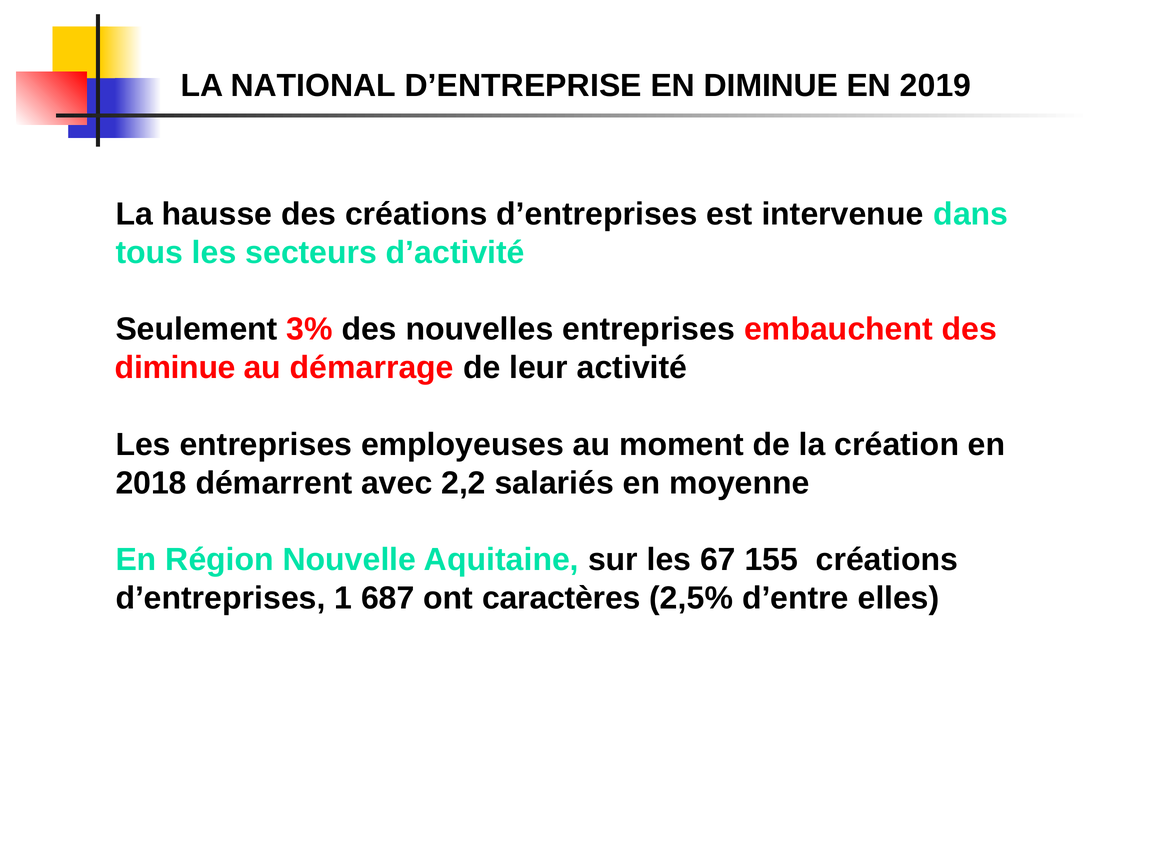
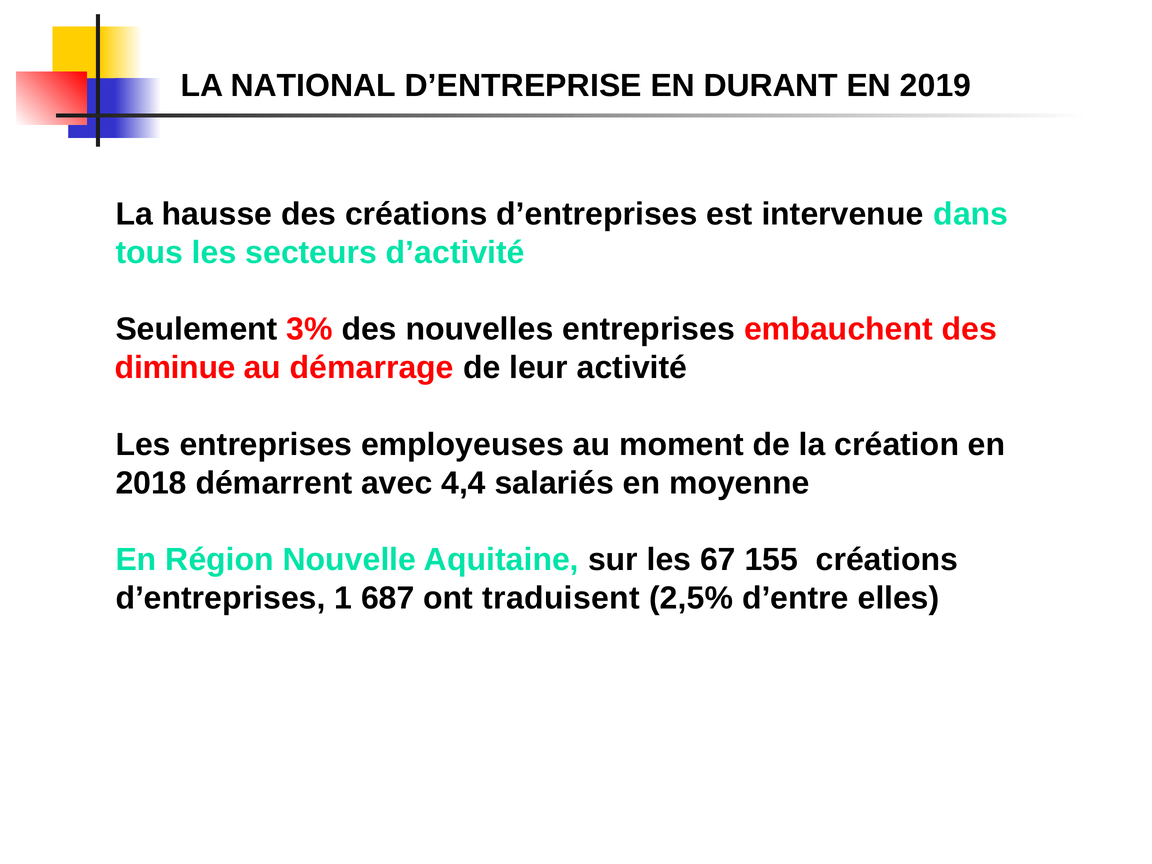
EN DIMINUE: DIMINUE -> DURANT (771, 86)
2,2: 2,2 -> 4,4 (463, 483)
caractères: caractères -> traduisent (561, 598)
